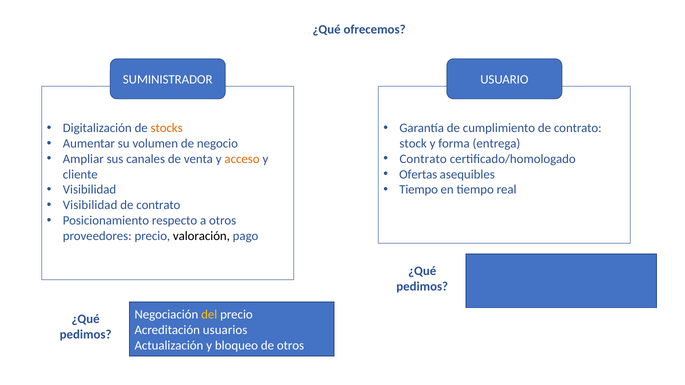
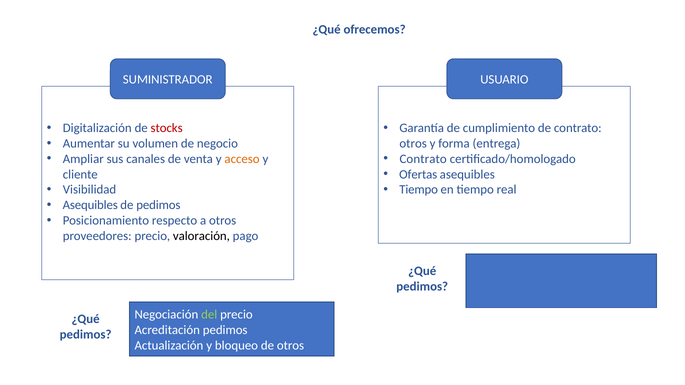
stocks colour: orange -> red (167, 128)
stock: stock -> otros (413, 144)
Visibilidad: Visibilidad -> Asequibles (90, 205)
contrato: contrato -> pedimos (158, 205)
del colour: yellow -> light green (209, 315)
Acreditación usuarios: usuarios -> pedimos (225, 330)
